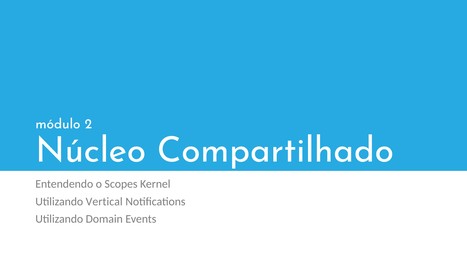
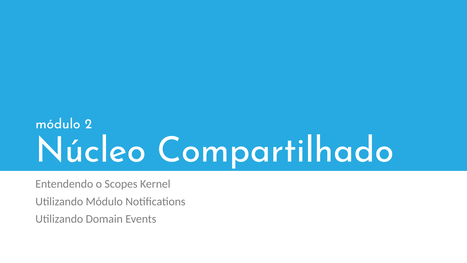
Utilizando Vertical: Vertical -> Módulo (104, 201)
